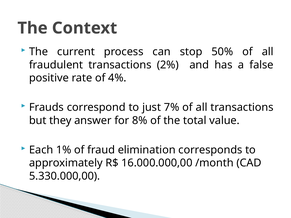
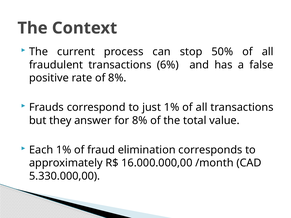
2%: 2% -> 6% (168, 65)
of 4%: 4% -> 8% (117, 78)
just 7%: 7% -> 1% (172, 107)
